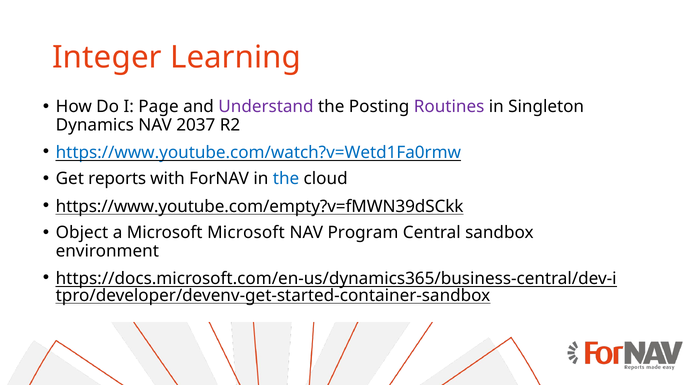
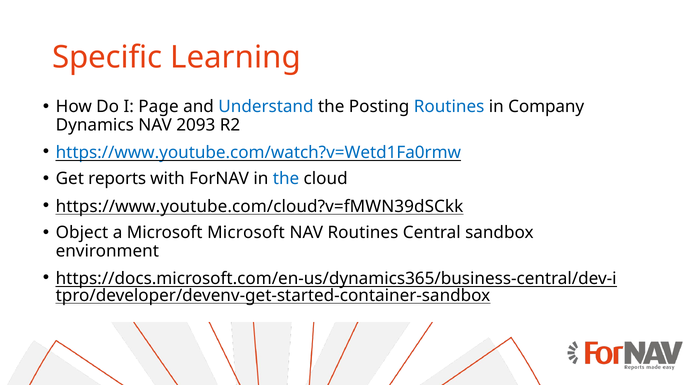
Integer: Integer -> Specific (107, 57)
Understand colour: purple -> blue (266, 107)
Routines colour: purple -> blue (449, 107)
Singleton: Singleton -> Company (546, 107)
2037: 2037 -> 2093 (196, 125)
https://www.youtube.com/empty?v=fMWN39dSCkk: https://www.youtube.com/empty?v=fMWN39dSCkk -> https://www.youtube.com/cloud?v=fMWN39dSCkk (260, 206)
NAV Program: Program -> Routines (363, 232)
